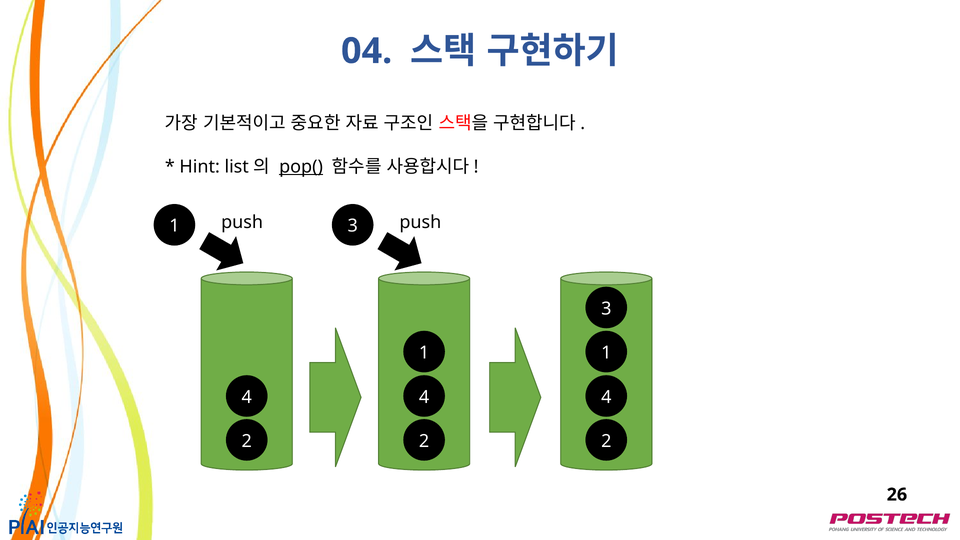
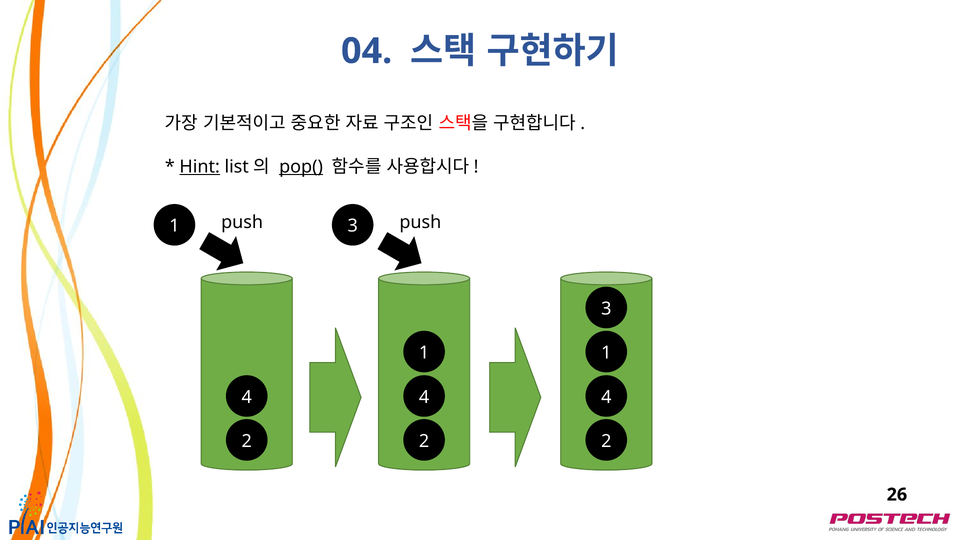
Hint underline: none -> present (200, 167)
